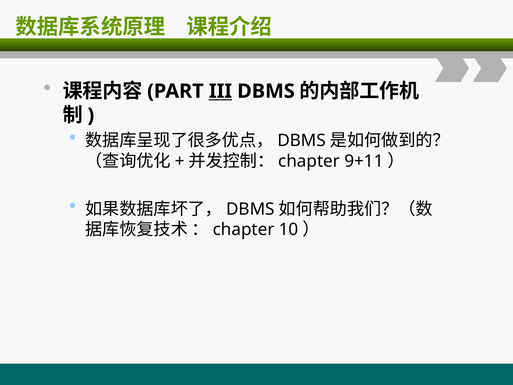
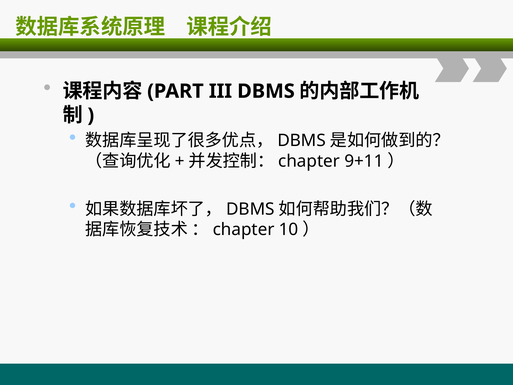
III underline: present -> none (220, 91)
